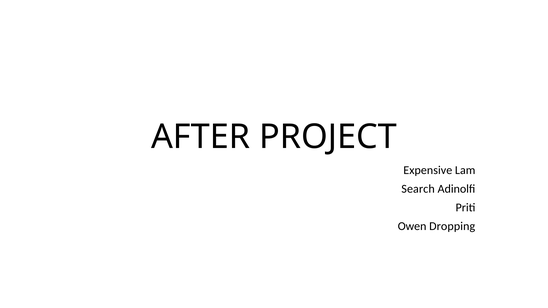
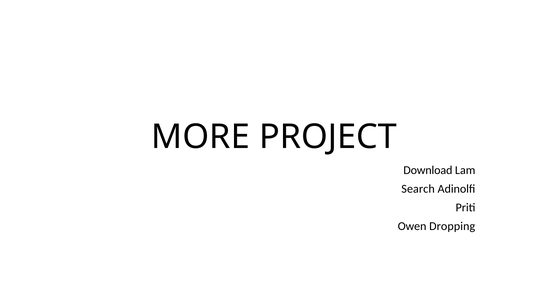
AFTER: AFTER -> MORE (200, 137)
Expensive: Expensive -> Download (428, 170)
